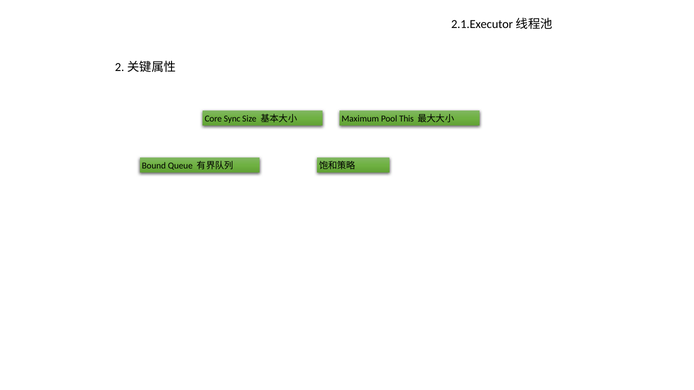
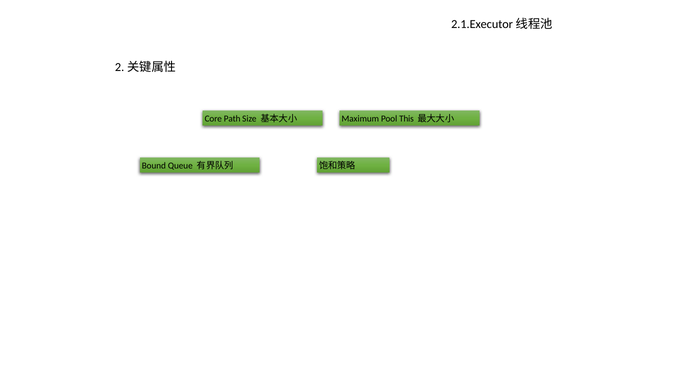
Sync: Sync -> Path (232, 119)
